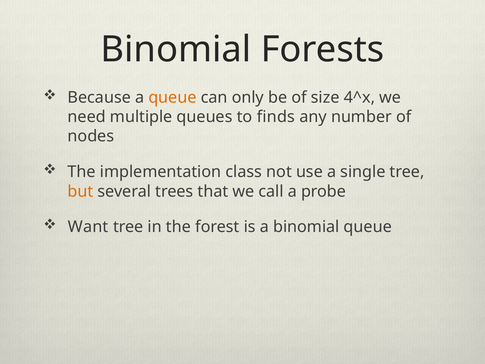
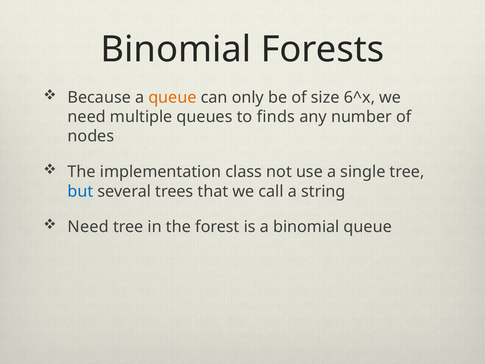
4^x: 4^x -> 6^x (359, 97)
but colour: orange -> blue (80, 191)
probe: probe -> string (323, 191)
Want: Want -> Need (88, 227)
